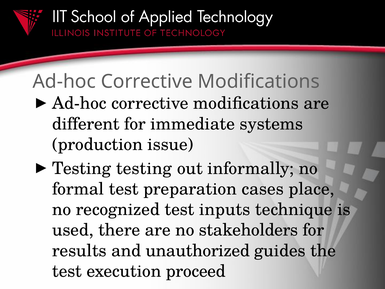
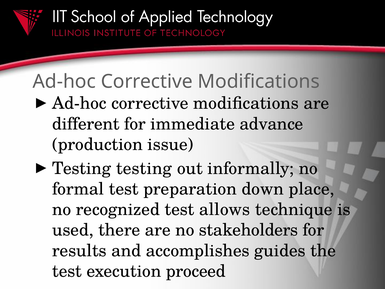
systems: systems -> advance (271, 124)
cases: cases -> down (263, 189)
inputs: inputs -> allows (225, 209)
unauthorized: unauthorized -> accomplishes (198, 250)
